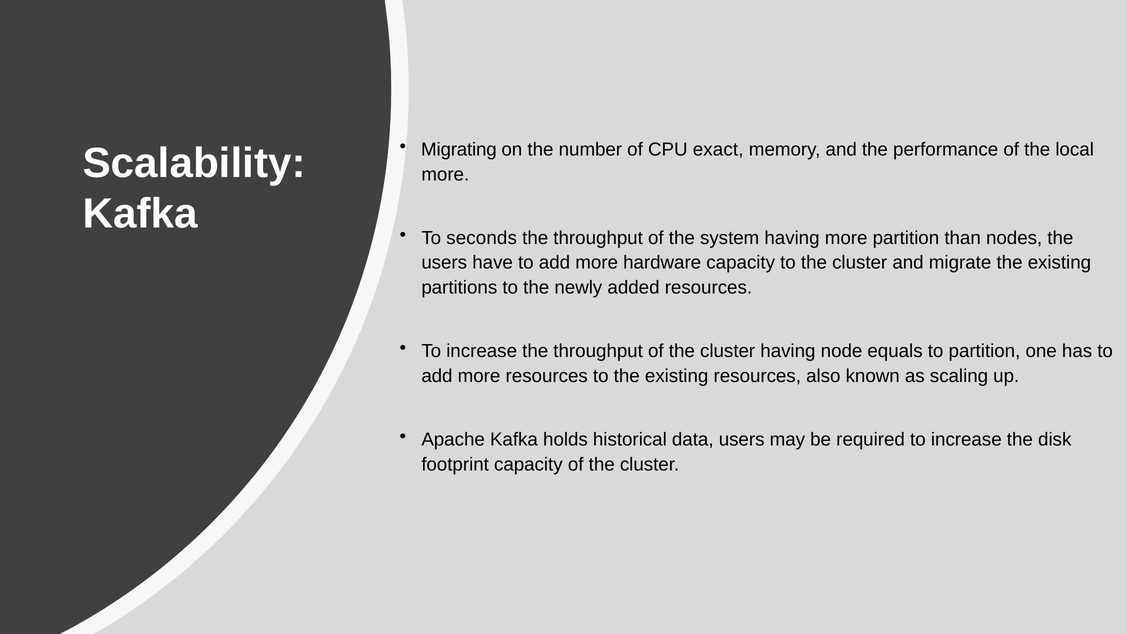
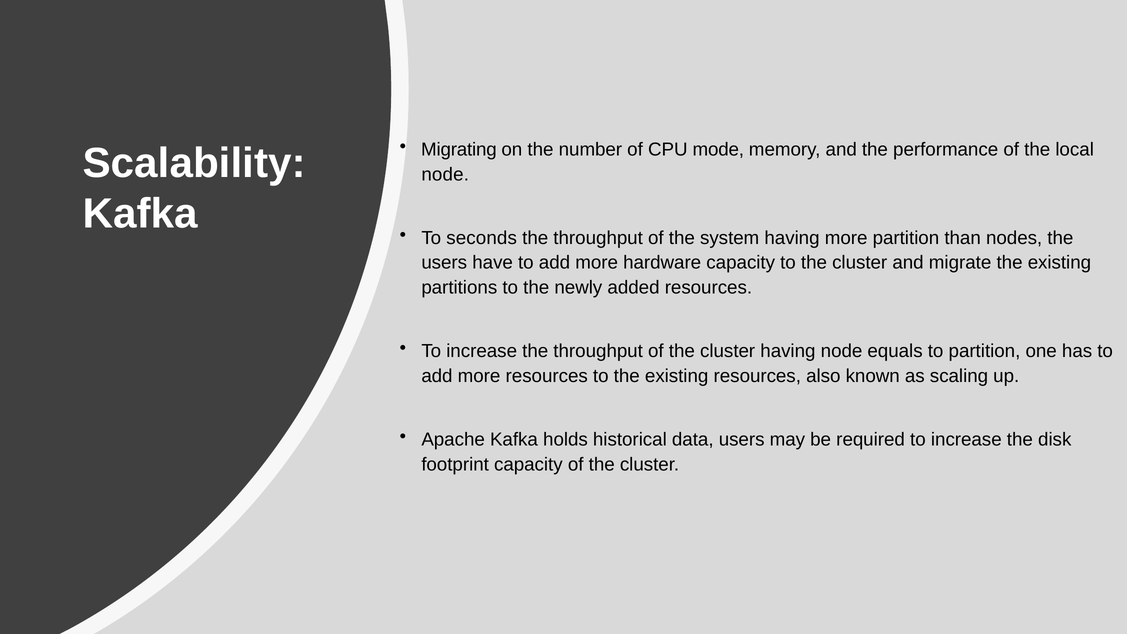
exact: exact -> mode (718, 150)
more: more -> node (445, 174)
